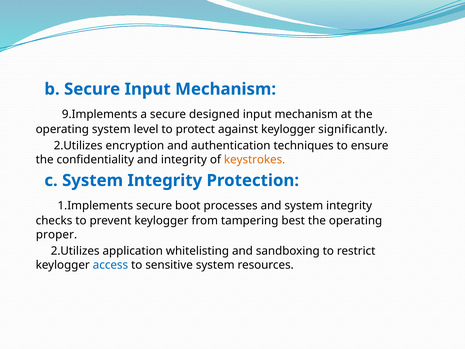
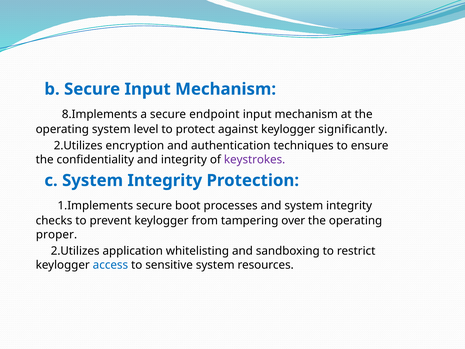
9.Implements: 9.Implements -> 8.Implements (100, 114)
designed: designed -> endpoint (214, 114)
keystrokes colour: orange -> purple (255, 160)
best: best -> over (293, 221)
